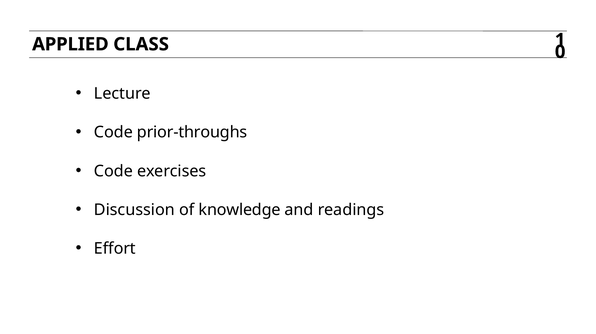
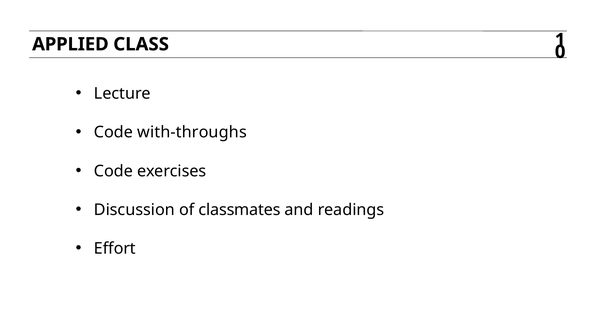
prior-throughs: prior-throughs -> with-throughs (192, 133)
knowledge: knowledge -> classmates (240, 210)
